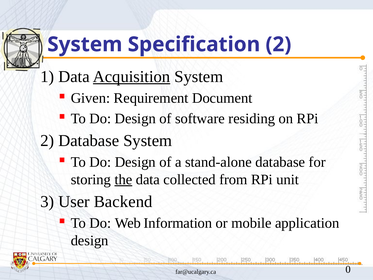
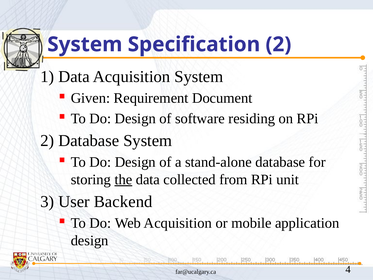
Acquisition underline: present -> none (132, 77)
Web Information: Information -> Acquisition (178, 223)
0: 0 -> 4 (348, 269)
